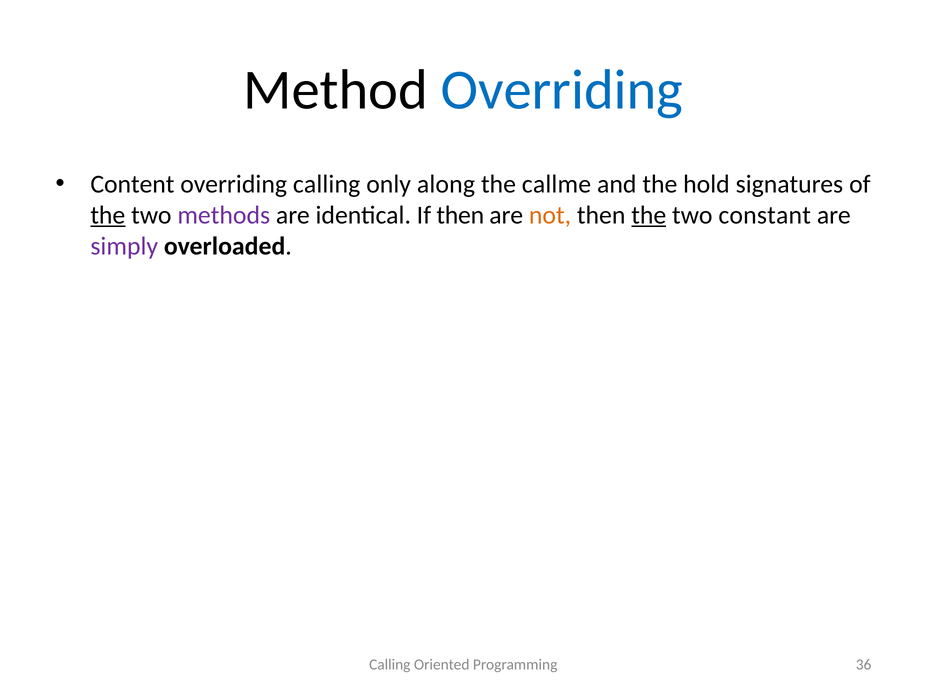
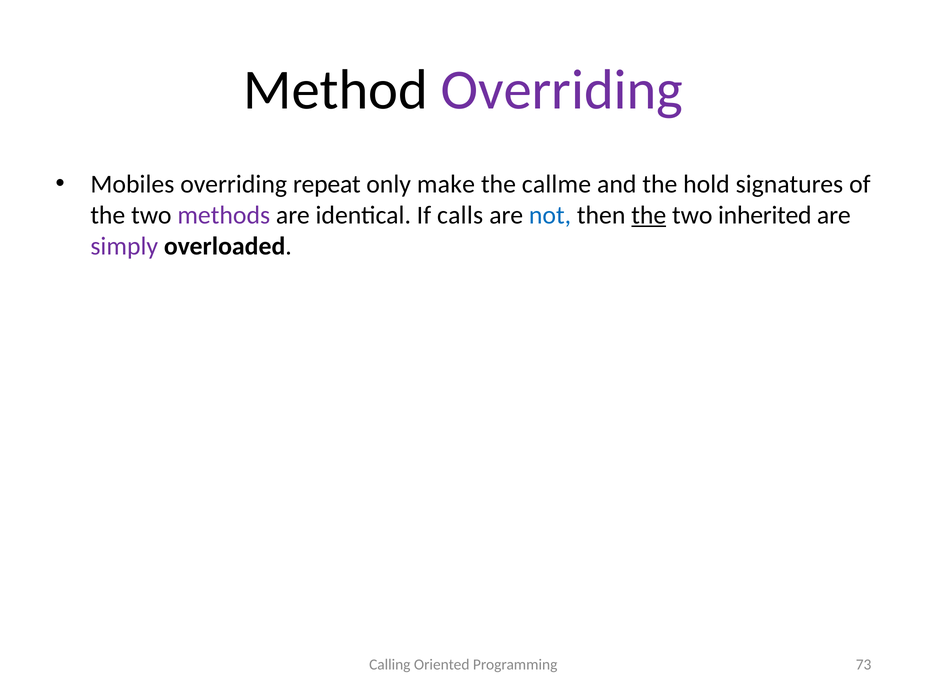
Overriding colour: blue -> purple (562, 90)
Content: Content -> Mobiles (132, 184)
overriding calling: calling -> repeat (327, 184)
along: along -> make (446, 184)
the underline: present -> none (108, 215)
If then: then -> calls (460, 215)
not colour: orange -> blue (550, 215)
constant: constant -> inherited (765, 215)
36: 36 -> 73 (864, 664)
